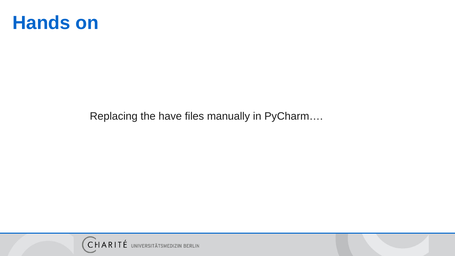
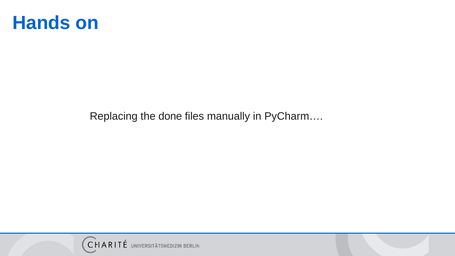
have: have -> done (170, 116)
